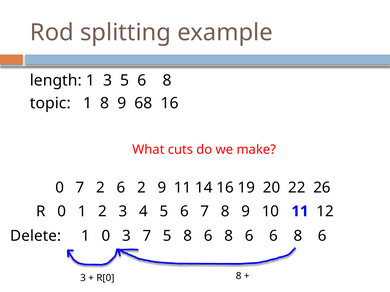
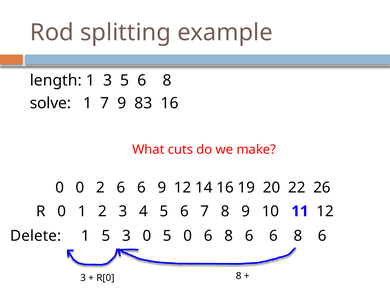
topic: topic -> solve (50, 103)
1 8: 8 -> 7 (105, 103)
68: 68 -> 83 (143, 103)
0 7: 7 -> 0 (80, 188)
2 6 2: 2 -> 6 (141, 188)
9 11: 11 -> 12 (183, 188)
1 0: 0 -> 5 (106, 236)
3 7: 7 -> 0 (147, 236)
5 8: 8 -> 0 (188, 236)
